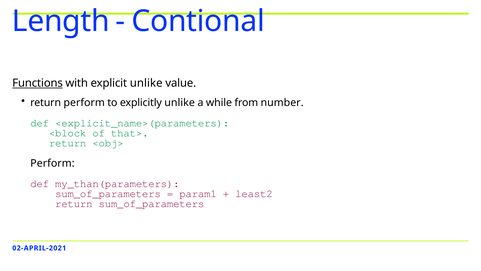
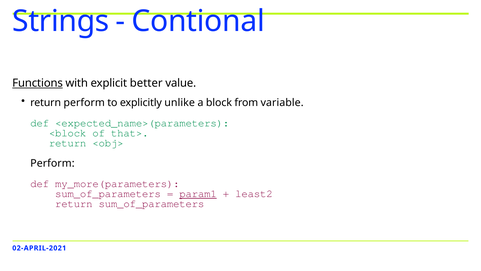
Length: Length -> Strings (61, 21)
explicit unlike: unlike -> better (146, 83)
while: while -> block (219, 102)
number: number -> variable (282, 102)
<explicit_name>(parameters: <explicit_name>(parameters -> <expected_name>(parameters (142, 123)
my_than(parameters: my_than(parameters -> my_more(parameters (117, 183)
param1 underline: none -> present (198, 193)
